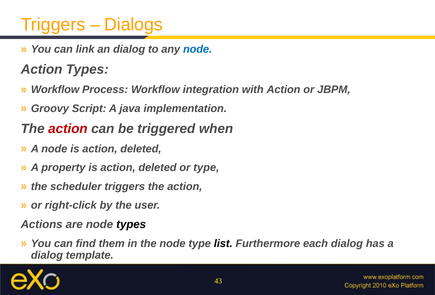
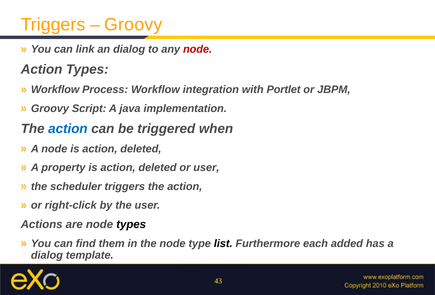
Dialogs: Dialogs -> Groovy (133, 25)
node colour: blue -> red (198, 49)
with Action: Action -> Portlet (284, 90)
action colour: red -> blue (68, 128)
or type: type -> user (206, 167)
each dialog: dialog -> added (347, 243)
